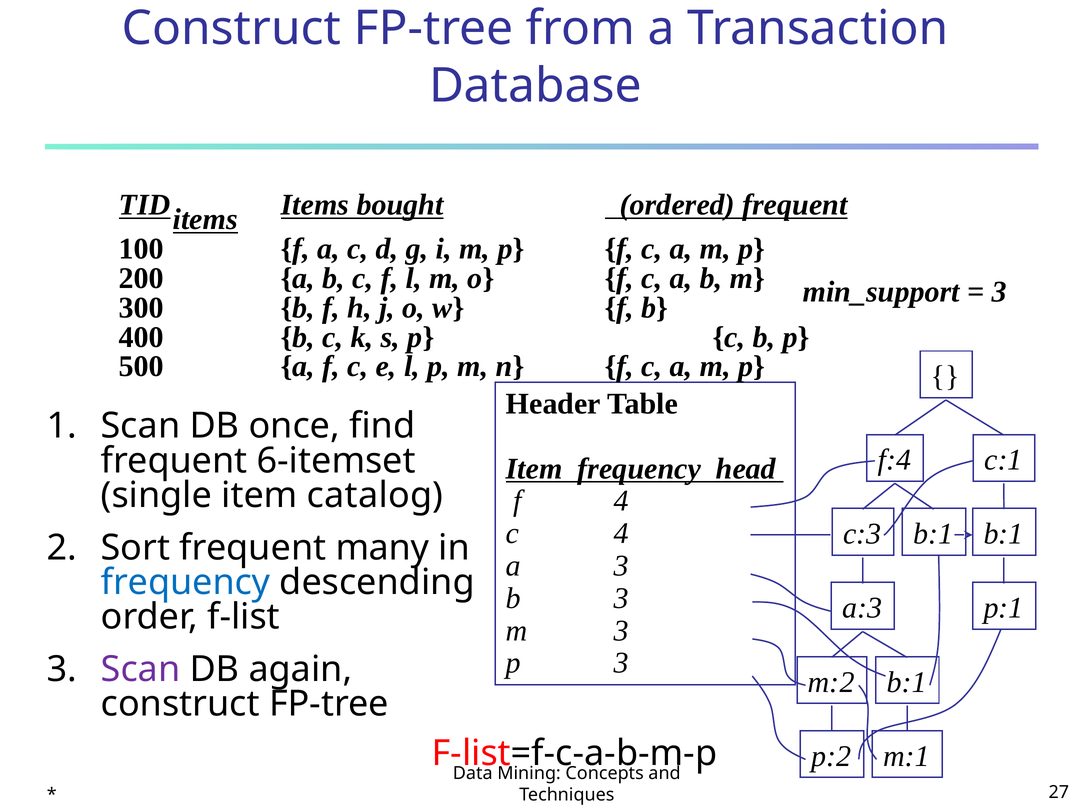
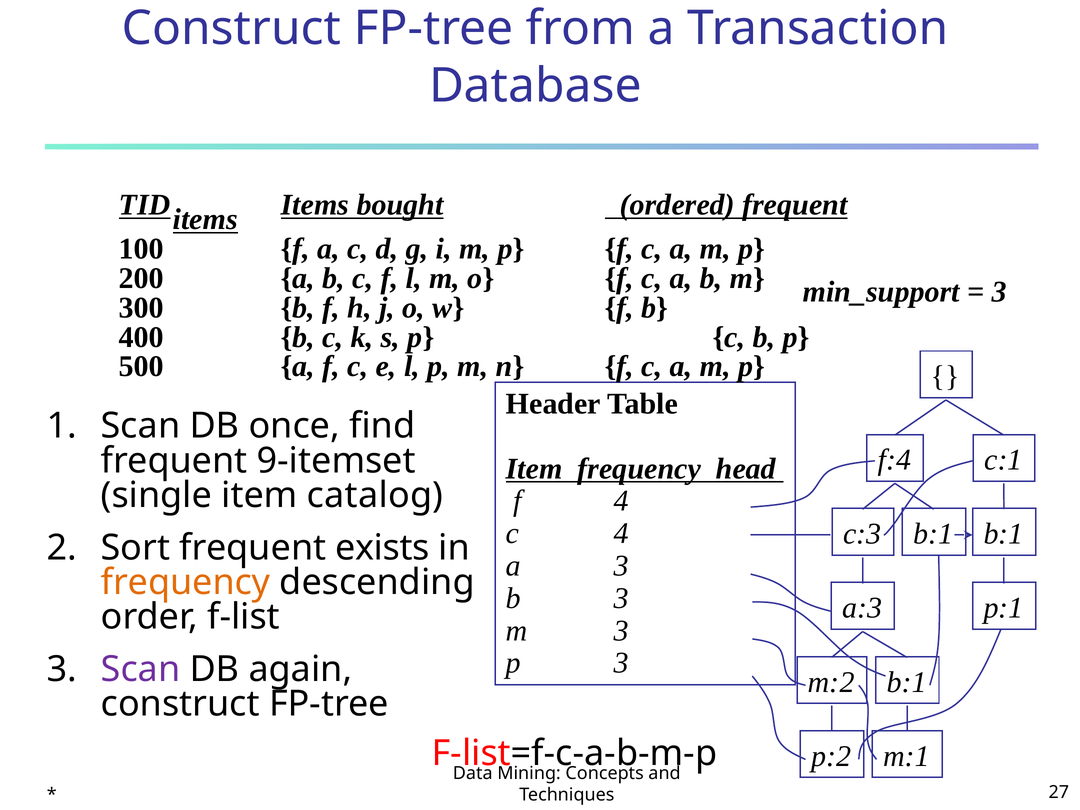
6-itemset: 6-itemset -> 9-itemset (336, 461)
many: many -> exists (382, 548)
frequency colour: blue -> orange (186, 582)
